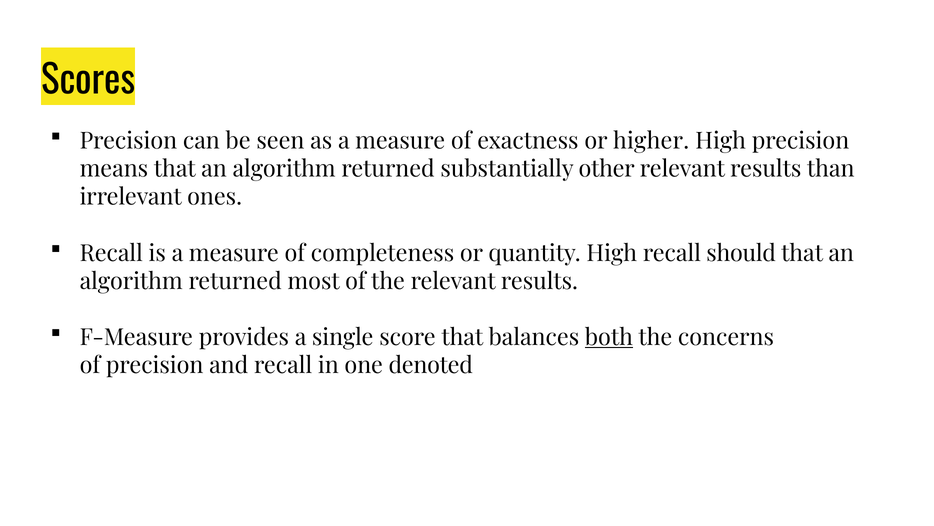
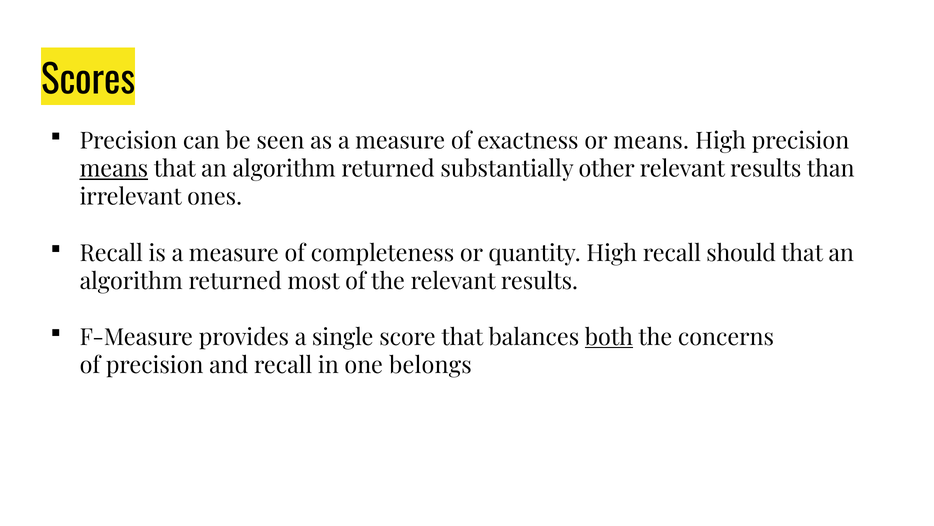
or higher: higher -> means (651, 141)
means underline: none -> present (114, 169)
denoted: denoted -> belongs (430, 365)
